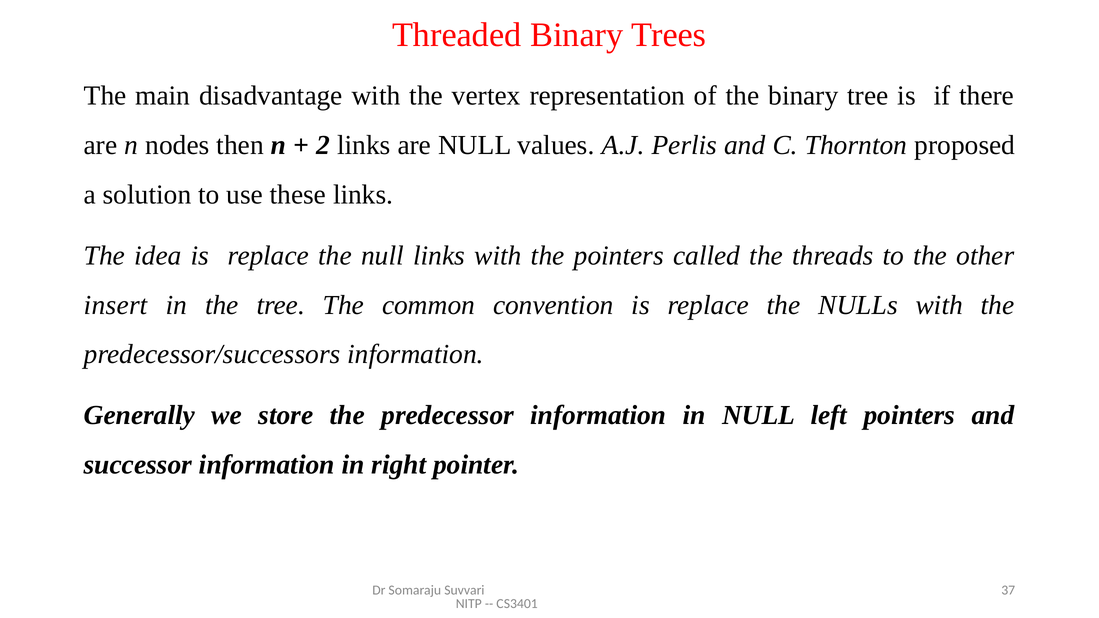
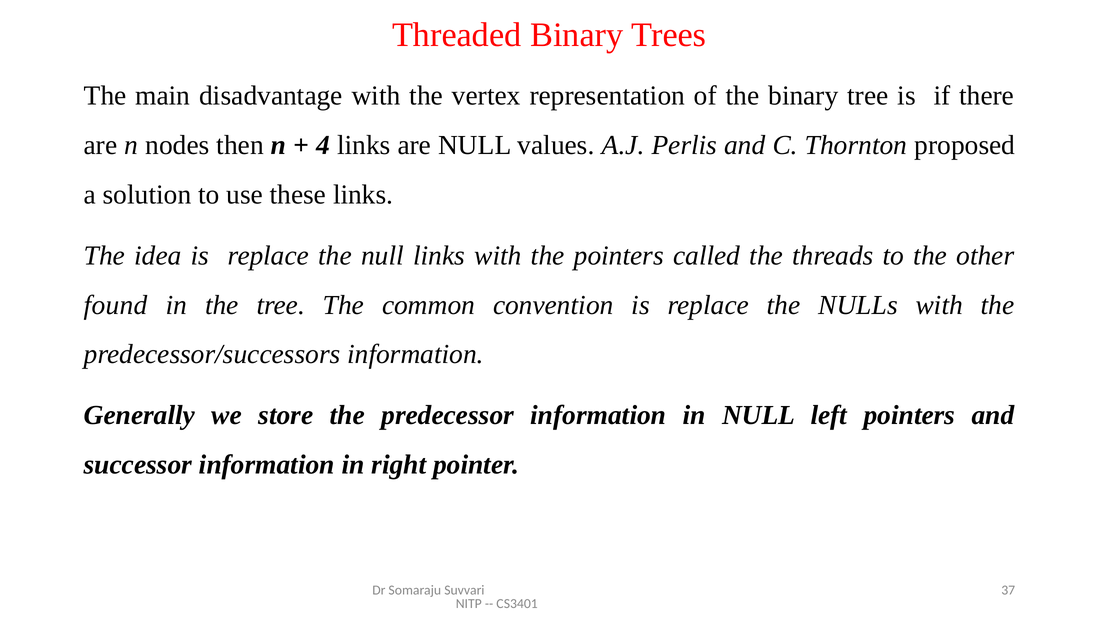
2: 2 -> 4 (323, 145)
insert: insert -> found (116, 305)
